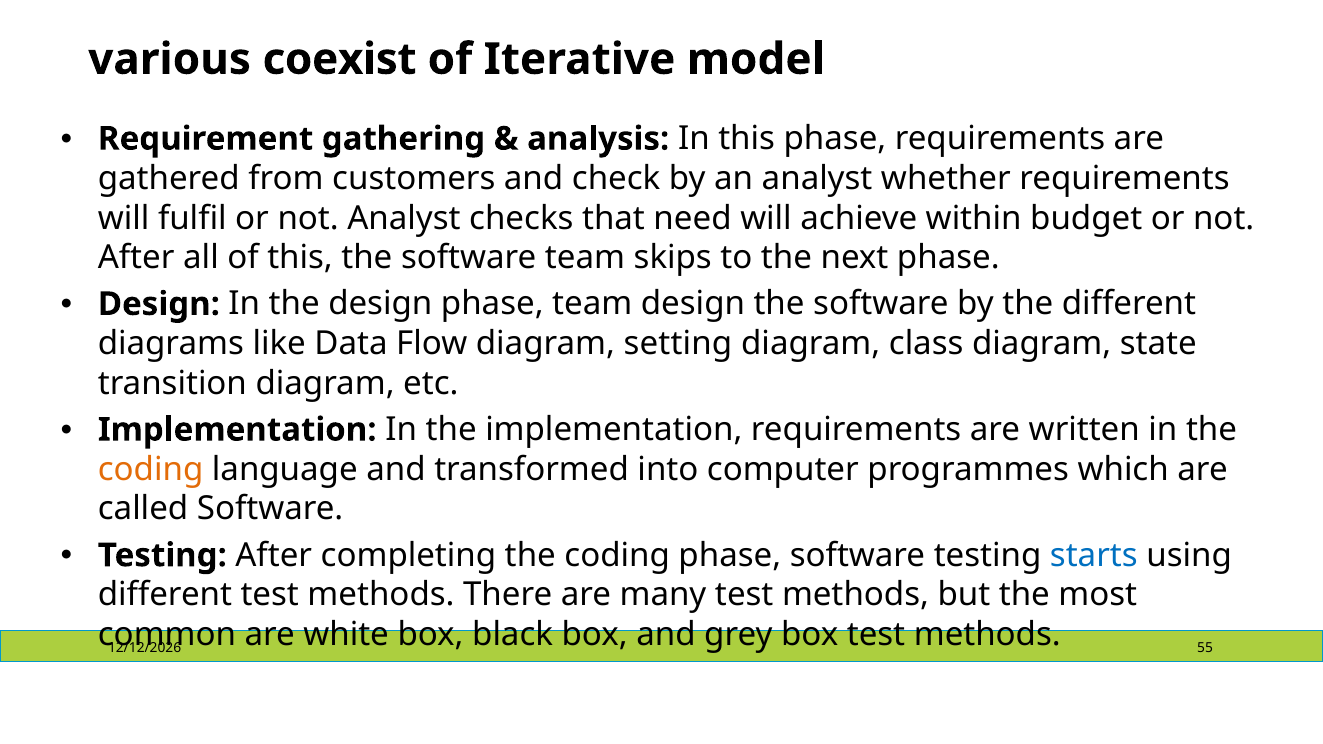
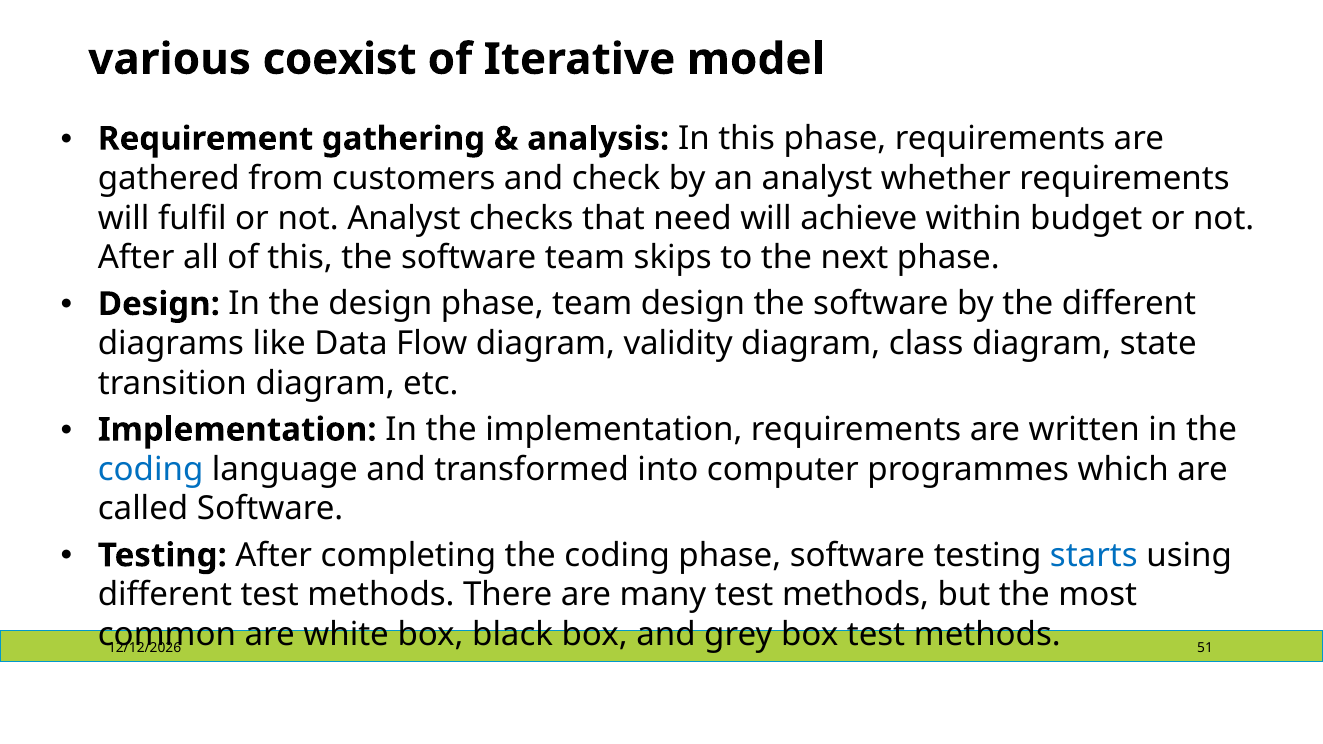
setting: setting -> validity (678, 344)
coding colour: orange -> blue (151, 469)
55: 55 -> 51 (1205, 648)
